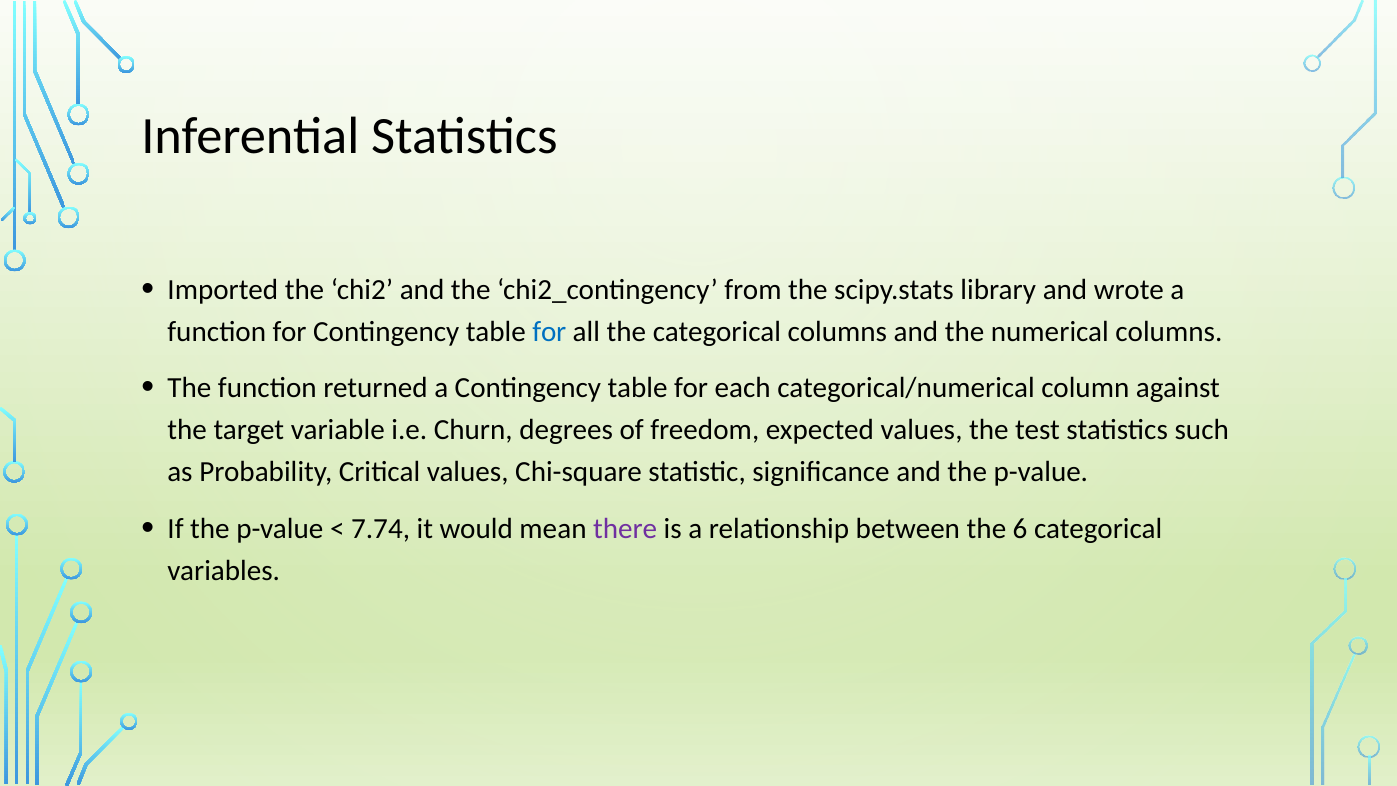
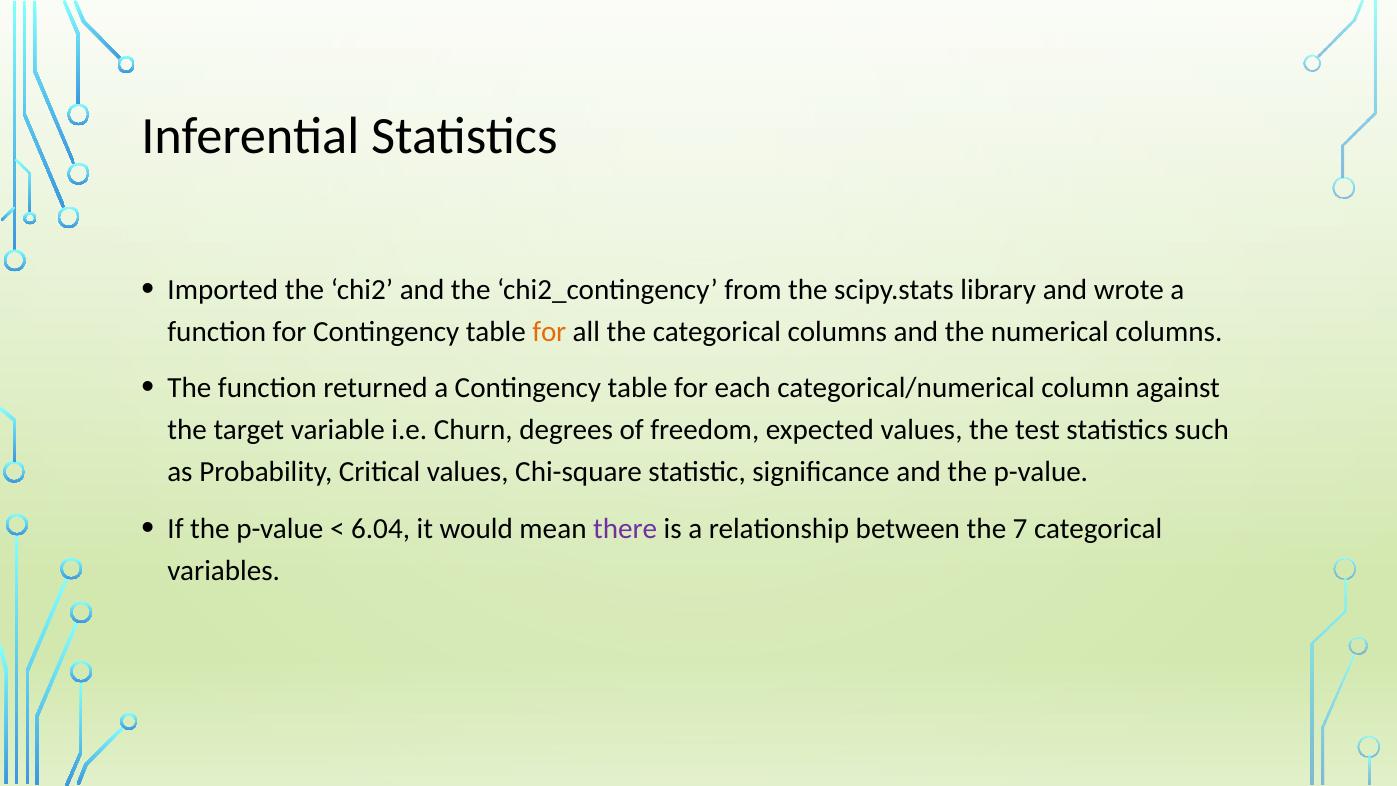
for colour: blue -> orange (549, 331)
7.74: 7.74 -> 6.04 (381, 528)
6: 6 -> 7 (1020, 528)
